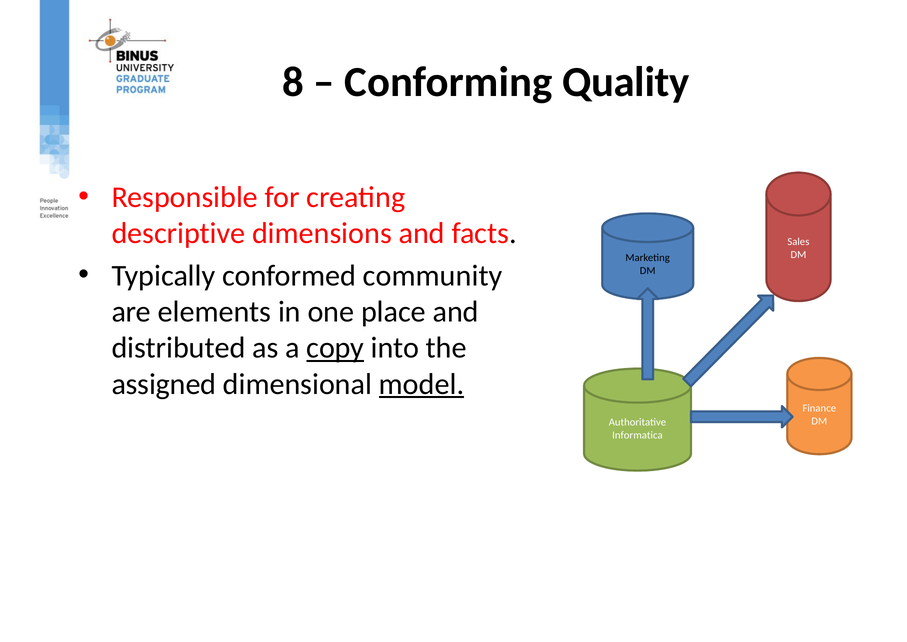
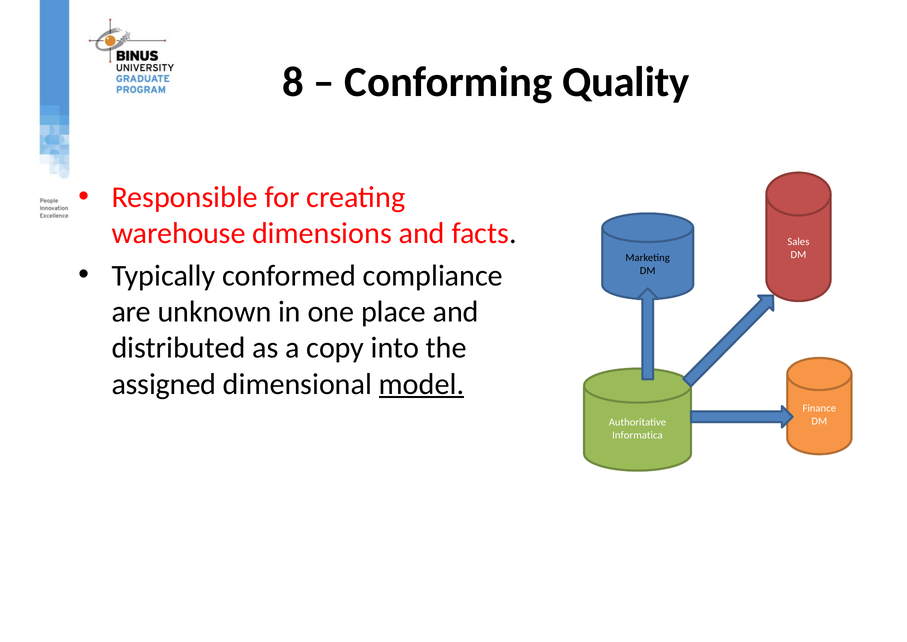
descriptive: descriptive -> warehouse (179, 233)
community: community -> compliance (433, 276)
elements: elements -> unknown (215, 312)
copy underline: present -> none (335, 348)
